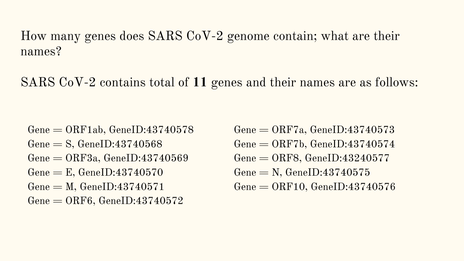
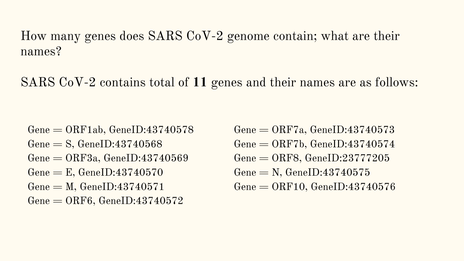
GeneID:43240577: GeneID:43240577 -> GeneID:23777205 (347, 158)
